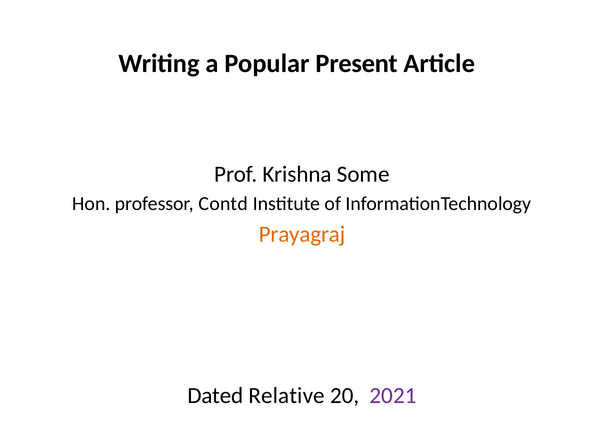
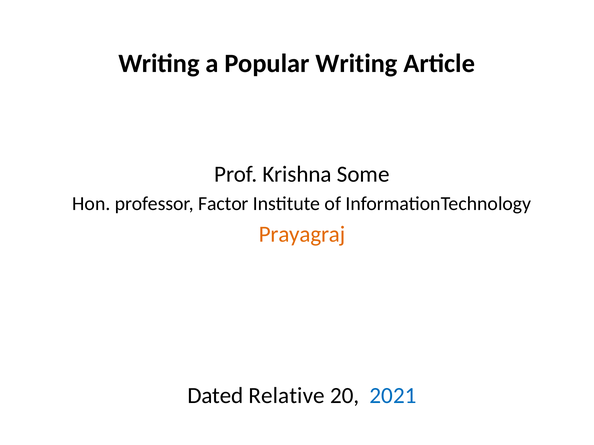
Popular Present: Present -> Writing (357, 64)
Contd: Contd -> Factor (223, 204)
2021 colour: purple -> blue (393, 396)
